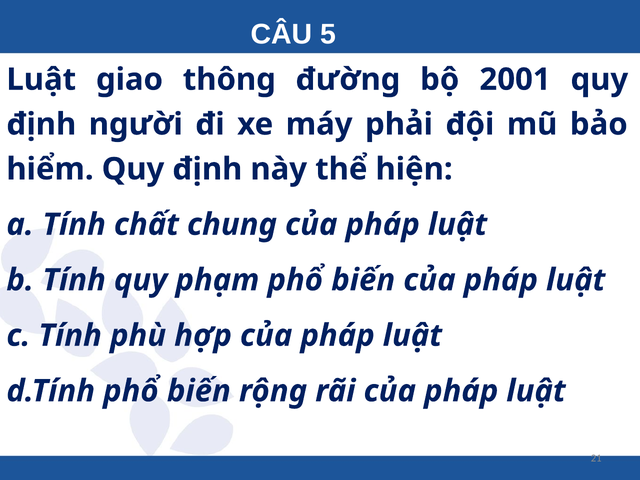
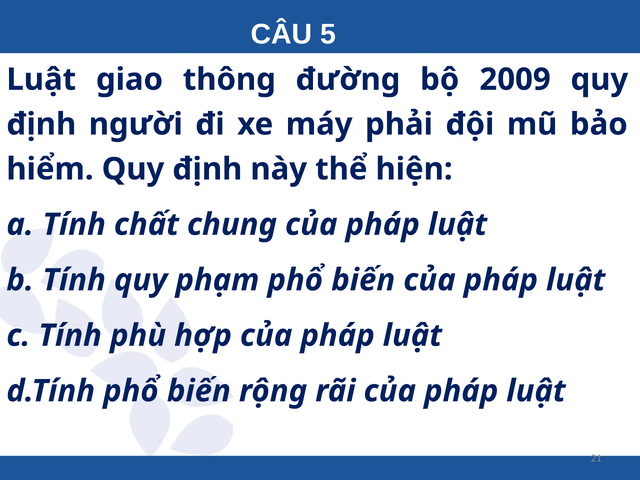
2001: 2001 -> 2009 (515, 80)
